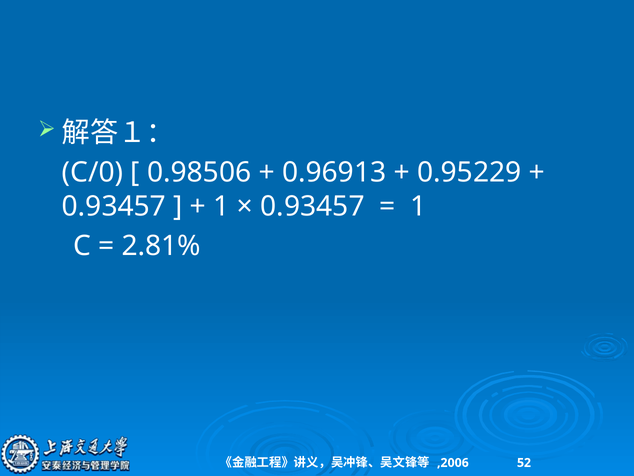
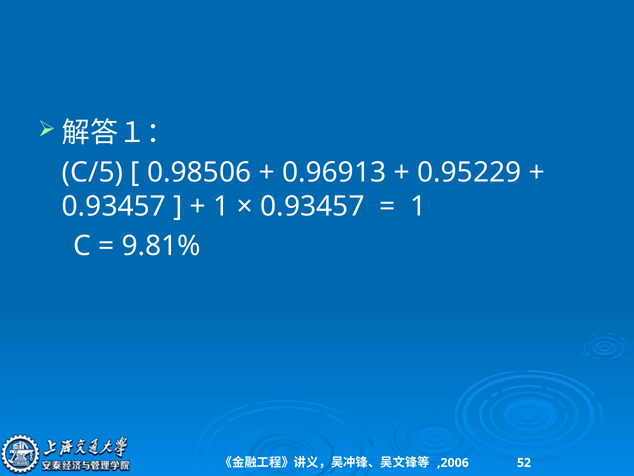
C/0: C/0 -> C/5 (92, 172)
2.81%: 2.81% -> 9.81% (161, 246)
